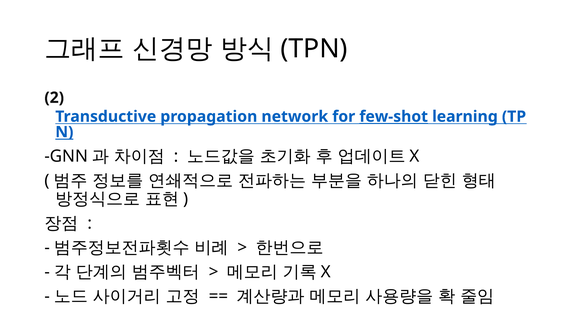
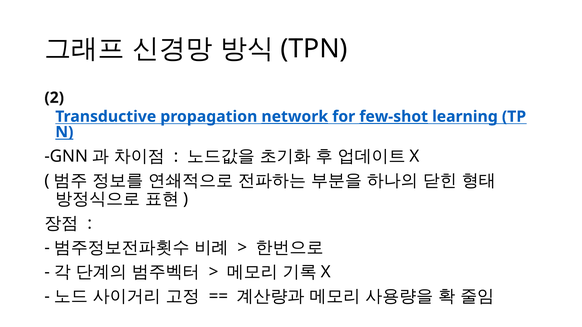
network underline: none -> present (295, 117)
